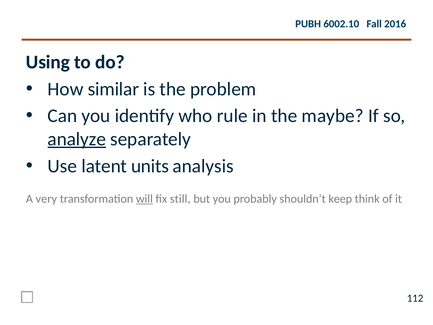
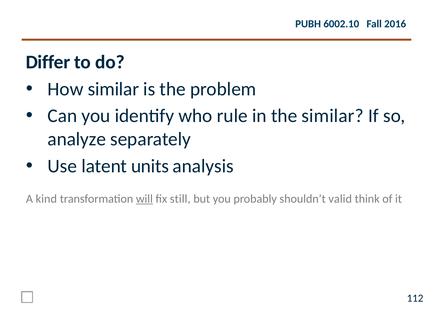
Using: Using -> Differ (48, 62)
the maybe: maybe -> similar (333, 116)
analyze underline: present -> none (77, 139)
very: very -> kind (46, 199)
keep: keep -> valid (340, 199)
